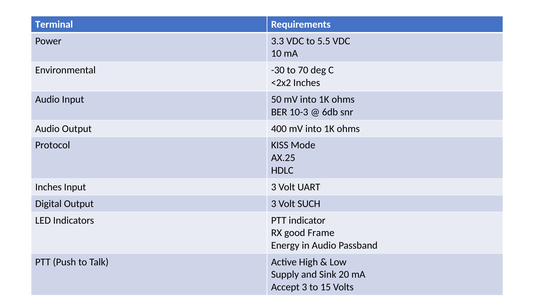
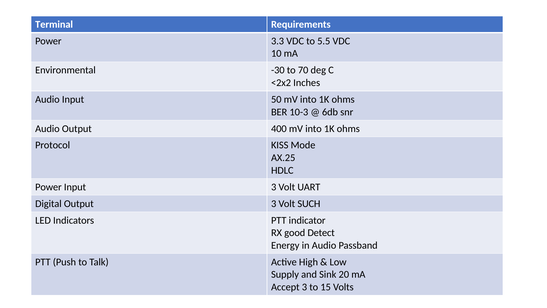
Inches: Inches -> Power (48, 187)
Frame: Frame -> Detect (321, 233)
